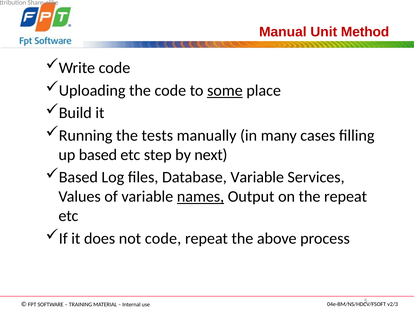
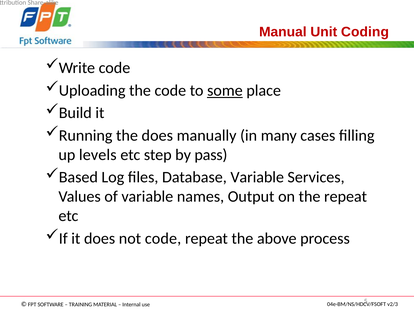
Method: Method -> Coding (365, 32)
the tests: tests -> does (157, 136)
up based: based -> levels (98, 155)
next: next -> pass (211, 155)
names underline: present -> none (201, 197)
